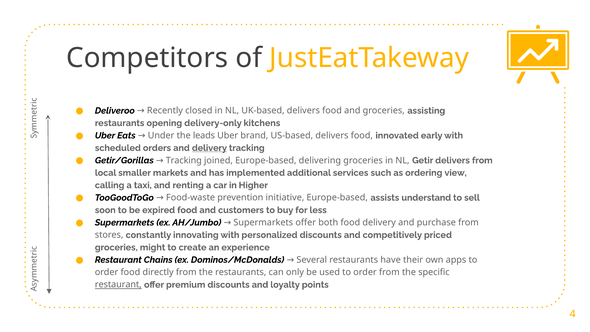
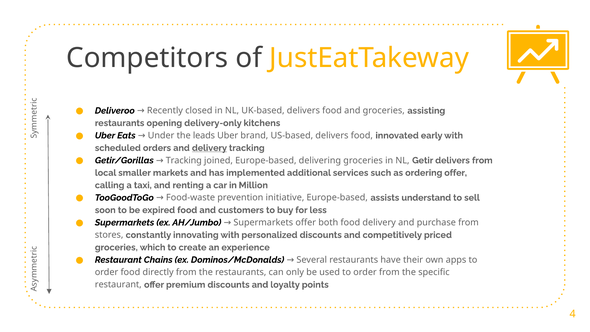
ordering view: view -> offer (456, 173)
Higher: Higher -> Million (253, 185)
might: might -> which (153, 247)
restaurant underline: present -> none (118, 285)
